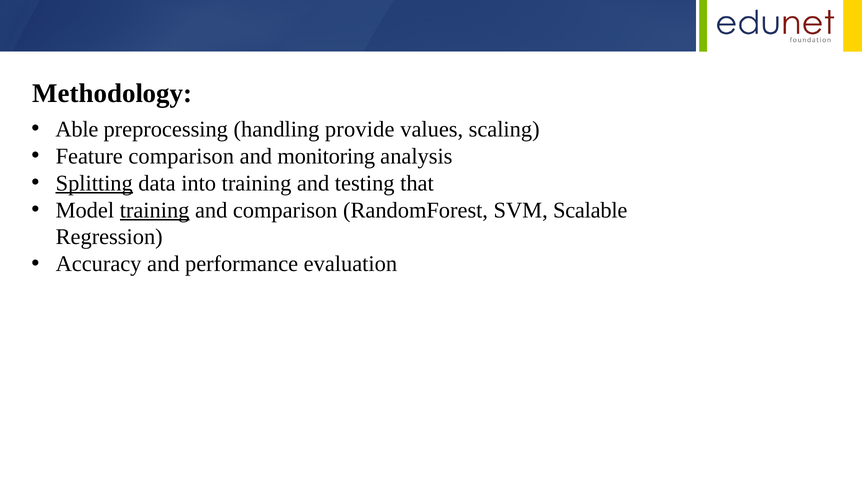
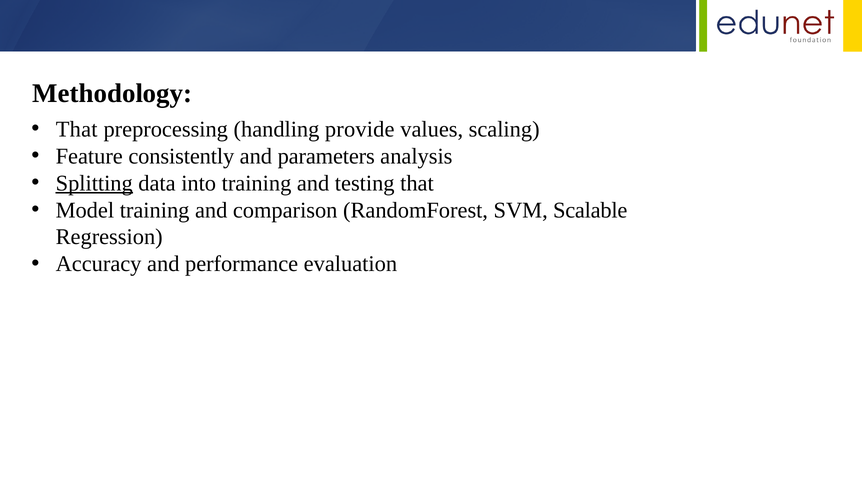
Able: Able -> That (77, 129)
Feature comparison: comparison -> consistently (181, 156)
monitoring: monitoring -> parameters (326, 156)
training underline: present -> none (155, 210)
